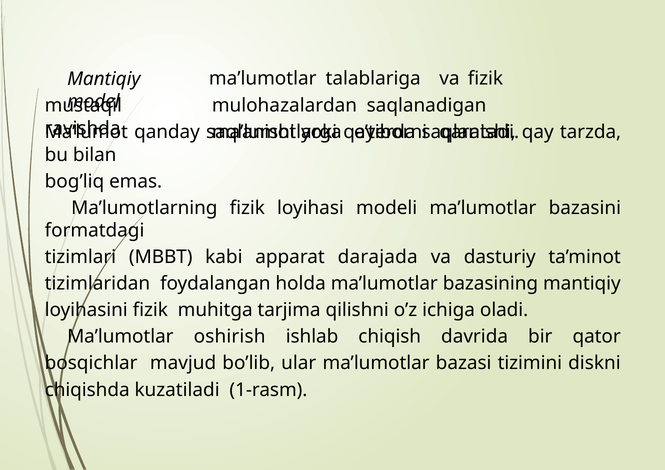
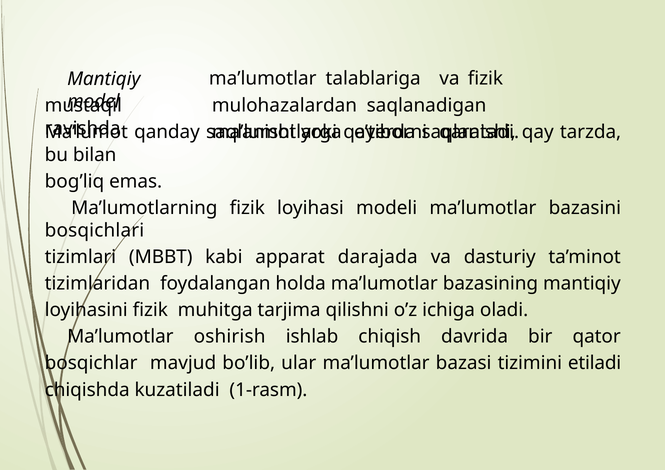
formatdagi: formatdagi -> bosqichlari (94, 231)
diskni: diskni -> etiladi (595, 363)
